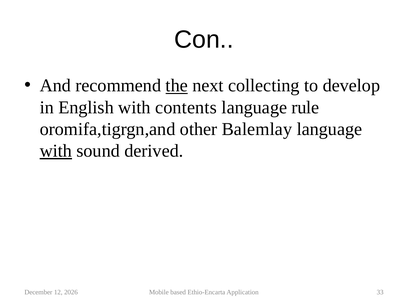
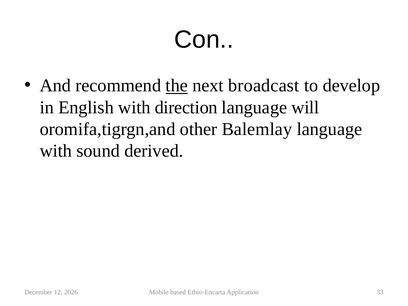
collecting: collecting -> broadcast (264, 86)
contents: contents -> direction (186, 107)
rule: rule -> will (305, 107)
with underline: present -> none (56, 151)
